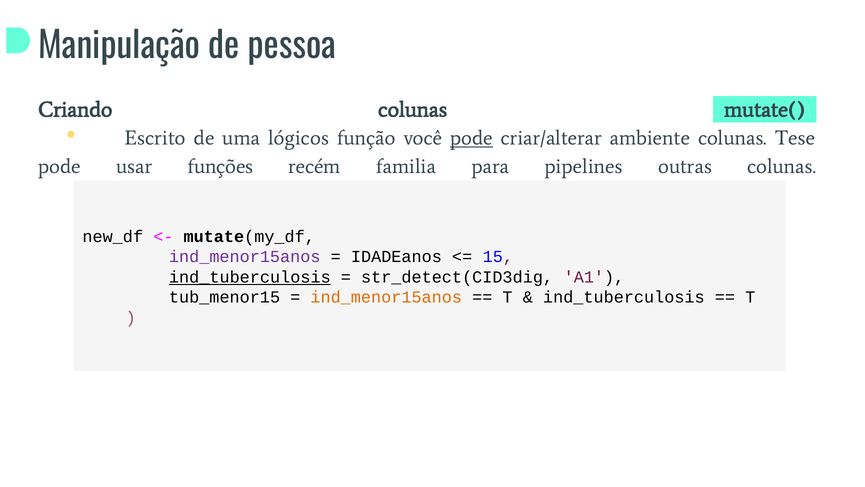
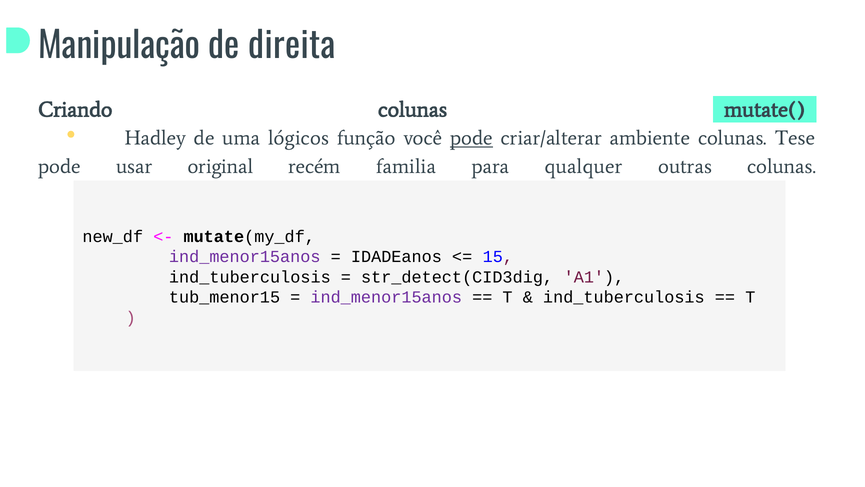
pessoa: pessoa -> direita (292, 46)
Escrito: Escrito -> Hadley (155, 138)
funções: funções -> original (220, 166)
pipelines: pipelines -> qualquer (584, 166)
ind_tuberculosis underline: present -> none (250, 277)
ind_menor15anos colour: orange -> purple (386, 297)
